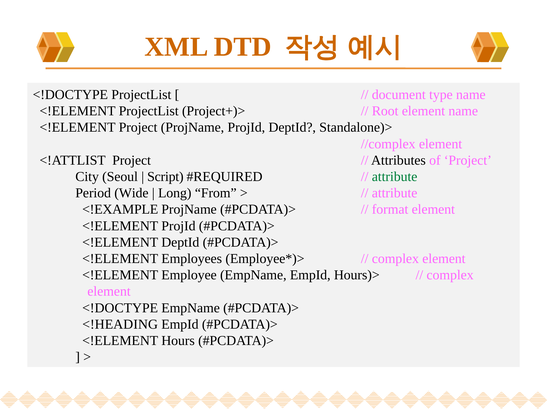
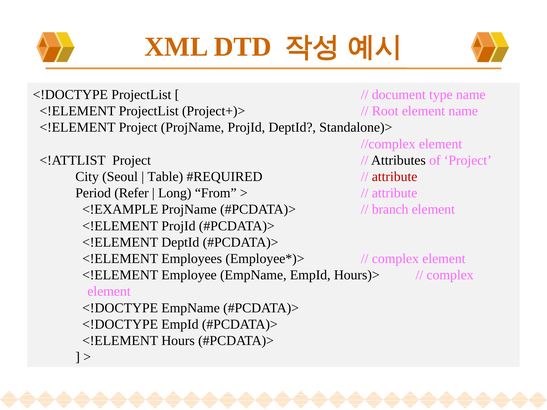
Script: Script -> Table (165, 177)
attribute colour: green -> red (395, 177)
Wide: Wide -> Refer (132, 193)
format: format -> branch (390, 210)
<!HEADING: <!HEADING -> <!DOCTYPE (120, 324)
